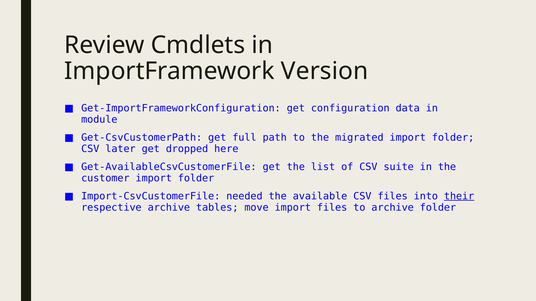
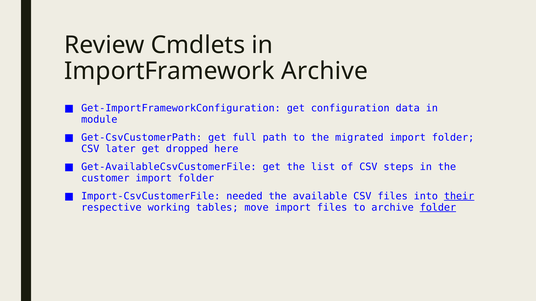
ImportFramework Version: Version -> Archive (325, 71)
suite: suite -> steps (399, 167)
respective archive: archive -> working (169, 208)
folder underline: none -> present (438, 208)
